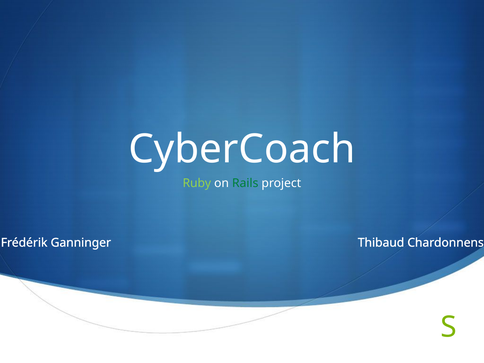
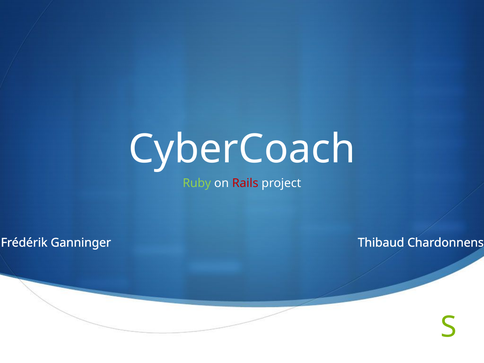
Rails colour: green -> red (245, 183)
